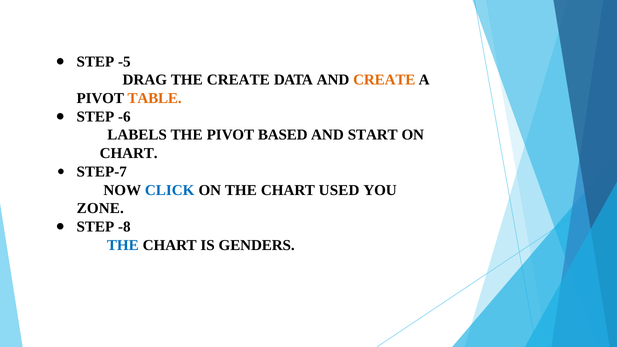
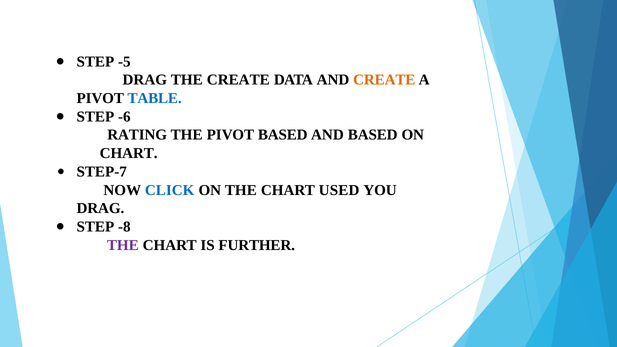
TABLE colour: orange -> blue (155, 98)
LABELS: LABELS -> RATING (137, 135)
AND START: START -> BASED (373, 135)
ZONE: ZONE -> DRAG (100, 208)
THE colour: blue -> purple (123, 245)
GENDERS: GENDERS -> FURTHER (257, 245)
